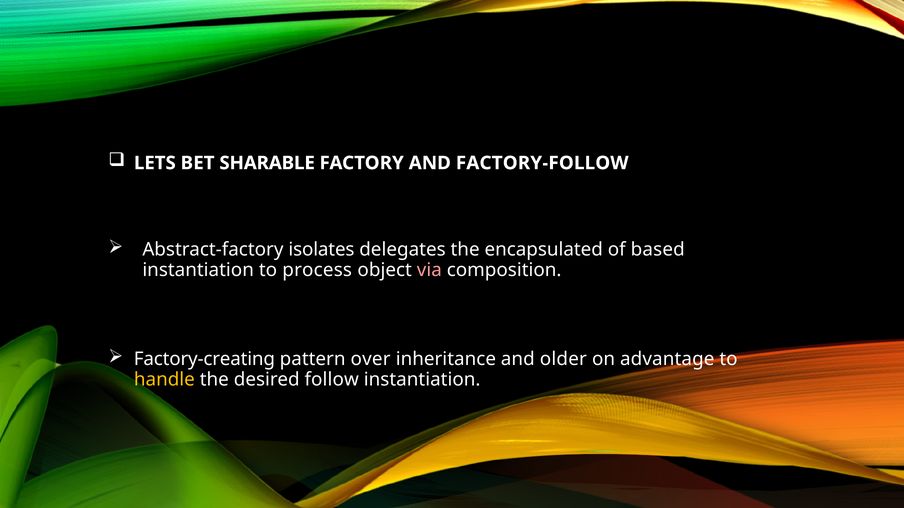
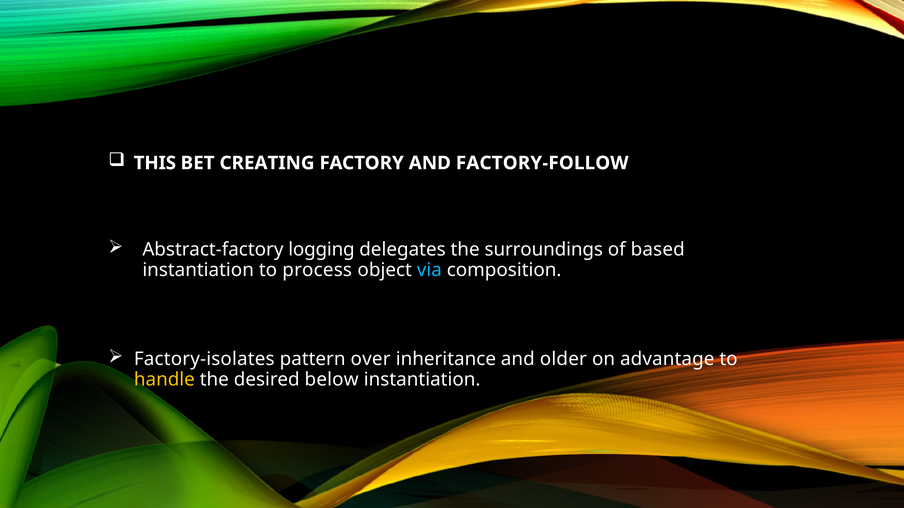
LETS: LETS -> THIS (155, 163)
SHARABLE: SHARABLE -> CREATING (267, 163)
isolates: isolates -> logging (321, 250)
encapsulated: encapsulated -> surroundings (544, 250)
via colour: pink -> light blue (429, 270)
Factory-creating: Factory-creating -> Factory-isolates (204, 359)
follow: follow -> below (332, 380)
